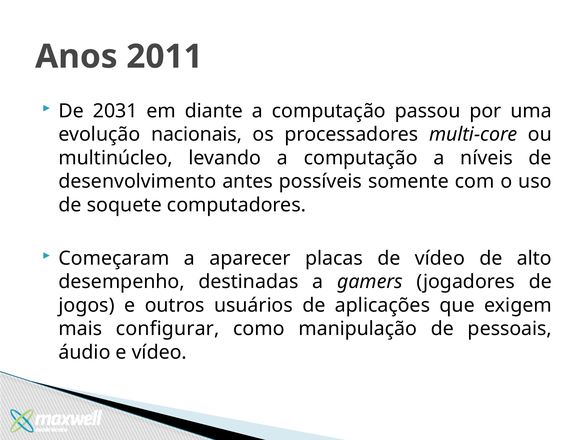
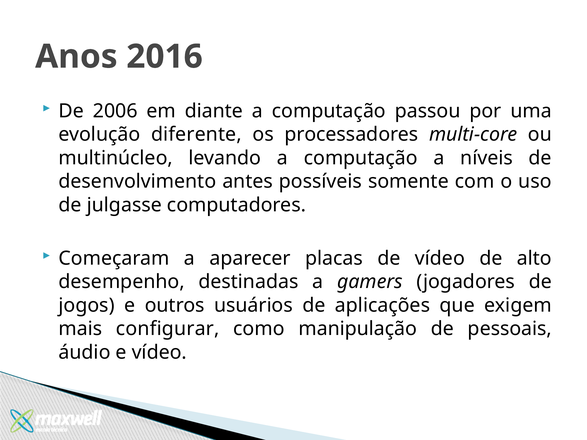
2011: 2011 -> 2016 (165, 57)
2031: 2031 -> 2006 (115, 111)
nacionais: nacionais -> diferente (196, 135)
soquete: soquete -> julgasse (124, 205)
